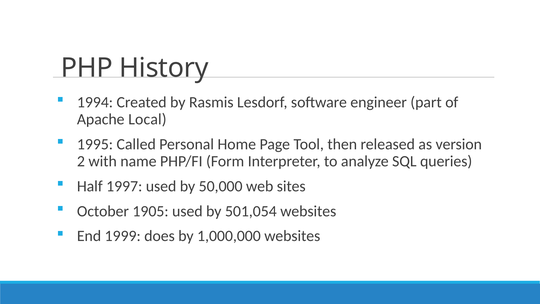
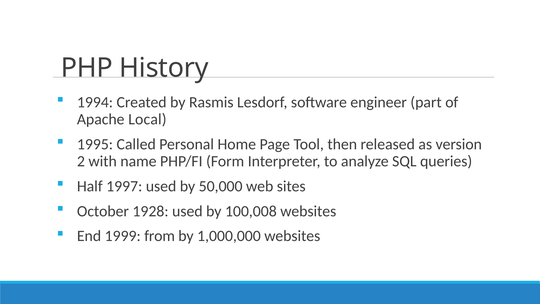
1905: 1905 -> 1928 (151, 211)
501,054: 501,054 -> 100,008 (251, 211)
does: does -> from (160, 236)
